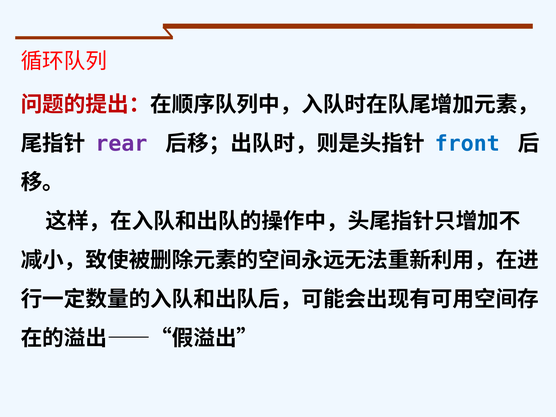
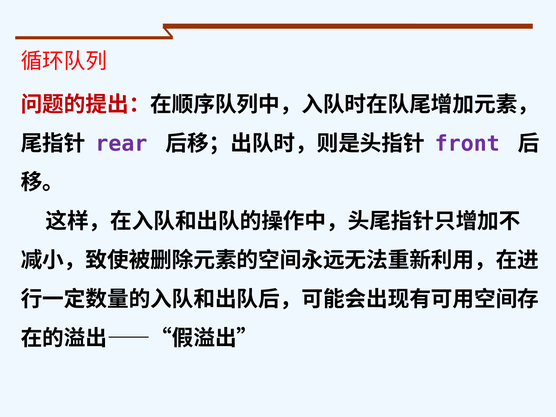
front colour: blue -> purple (467, 144)
